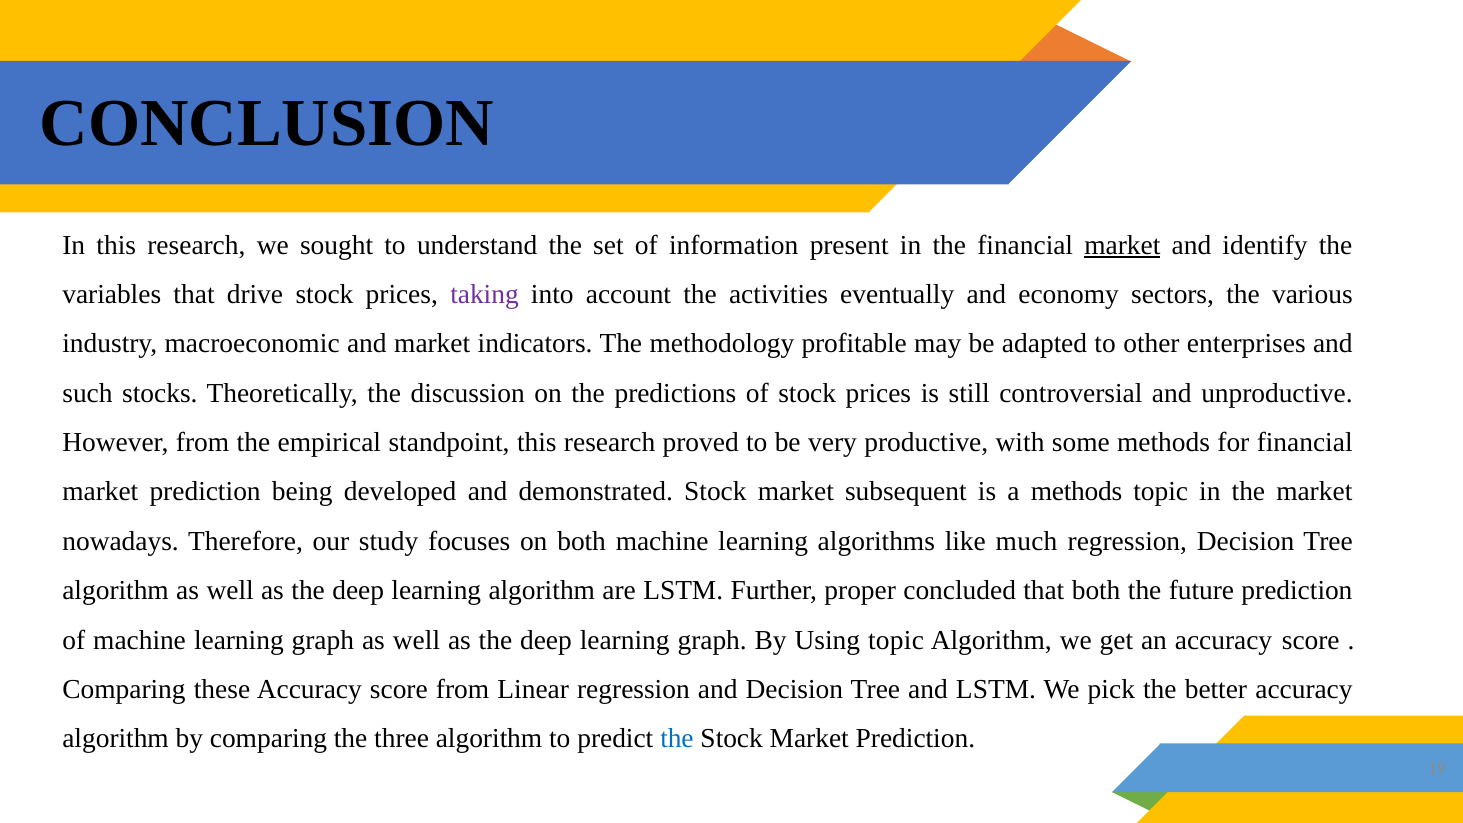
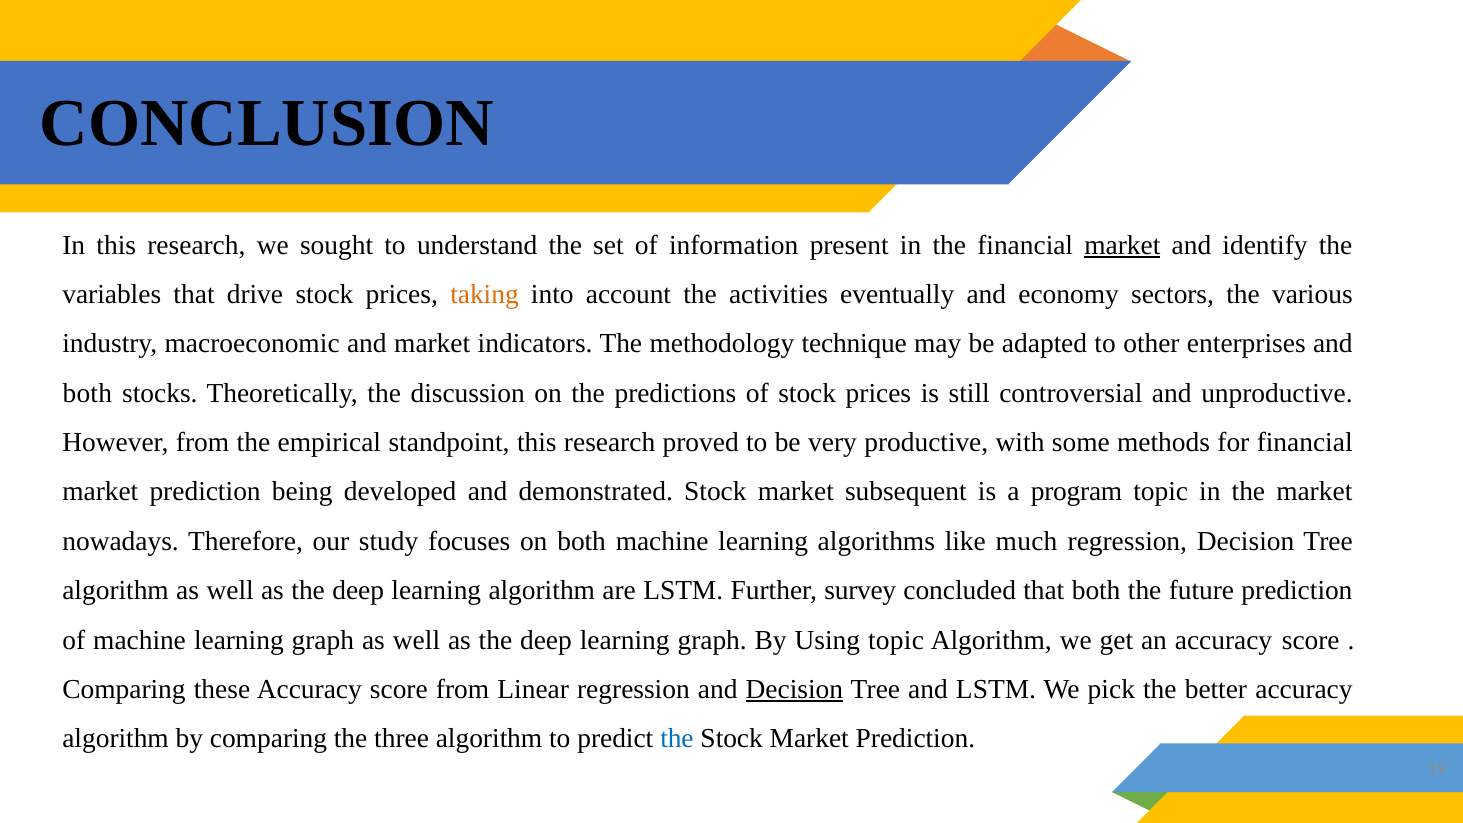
taking colour: purple -> orange (485, 294)
profitable: profitable -> technique (854, 344)
such: such -> both (87, 393)
a methods: methods -> program (1077, 492)
proper: proper -> survey (860, 591)
Decision underline: none -> present (794, 689)
